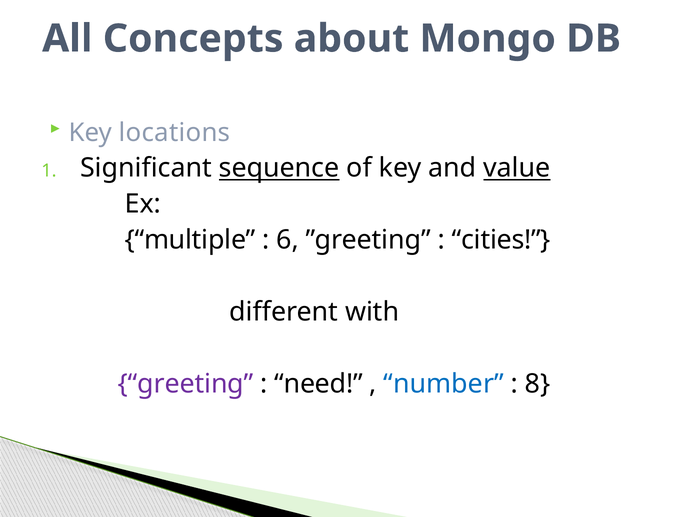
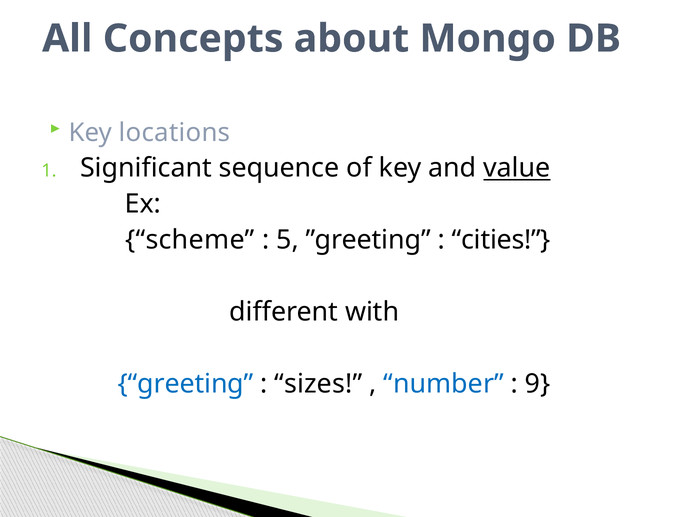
sequence underline: present -> none (279, 168)
multiple: multiple -> scheme (190, 240)
6: 6 -> 5 (288, 240)
greeting colour: purple -> blue (186, 384)
need: need -> sizes (318, 384)
8: 8 -> 9 (538, 384)
